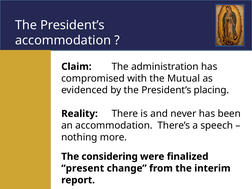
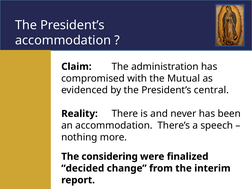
placing: placing -> central (211, 90)
present: present -> decided (83, 168)
